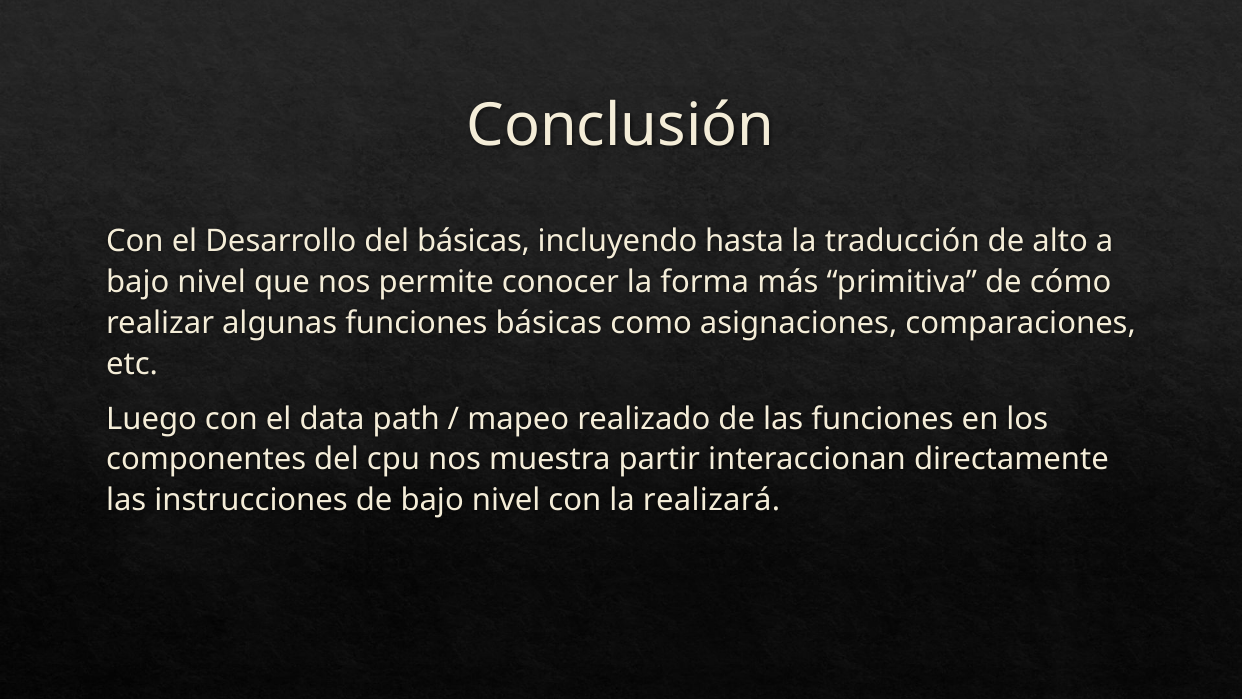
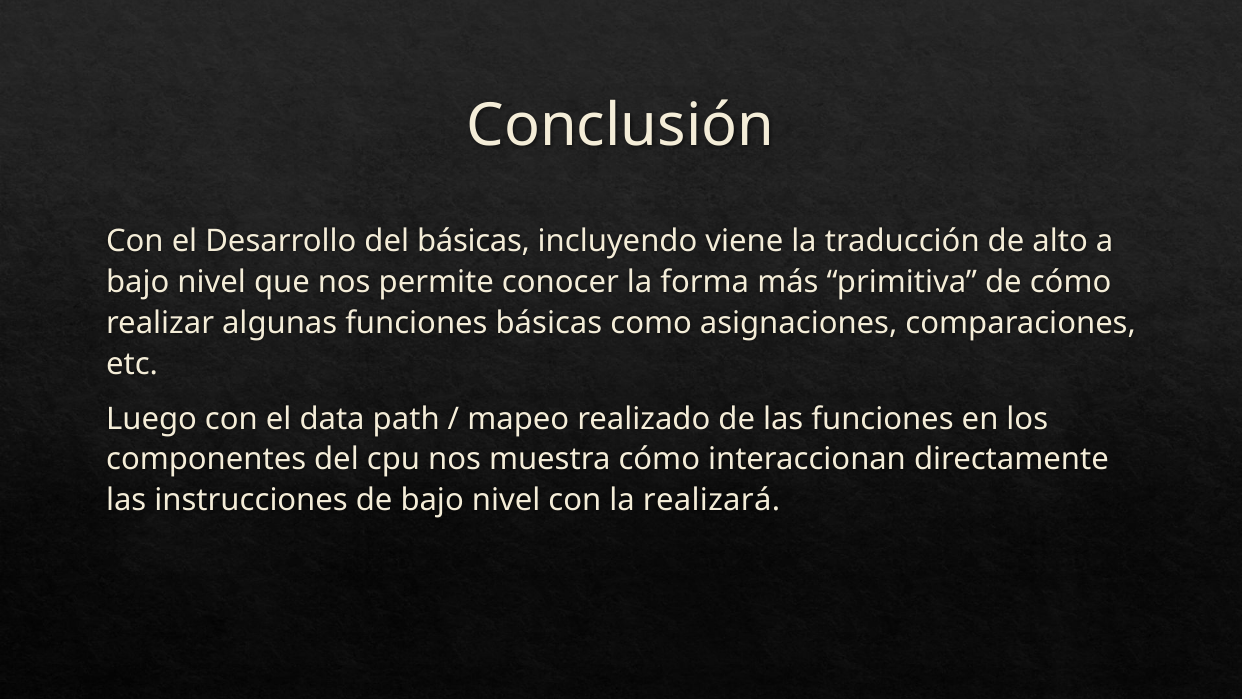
hasta: hasta -> viene (744, 241)
muestra partir: partir -> cómo (659, 459)
